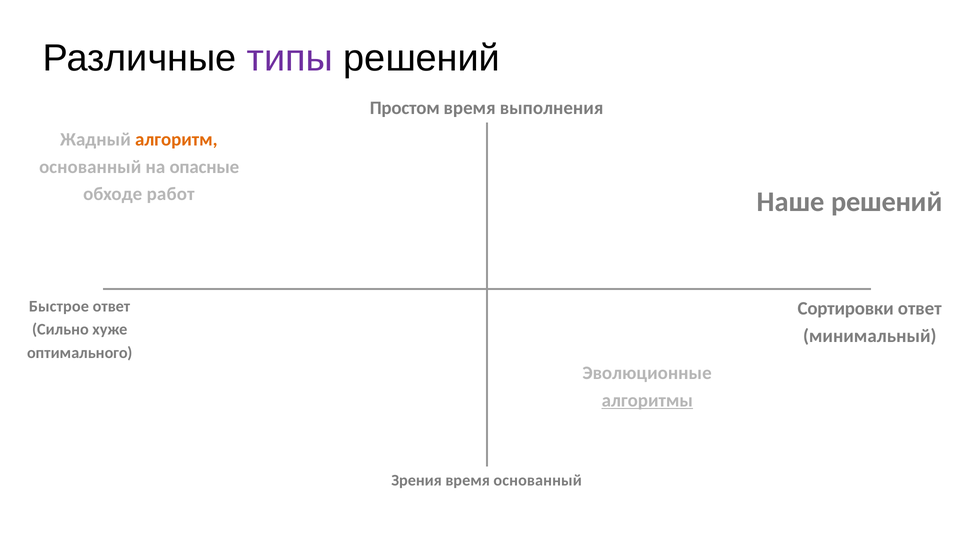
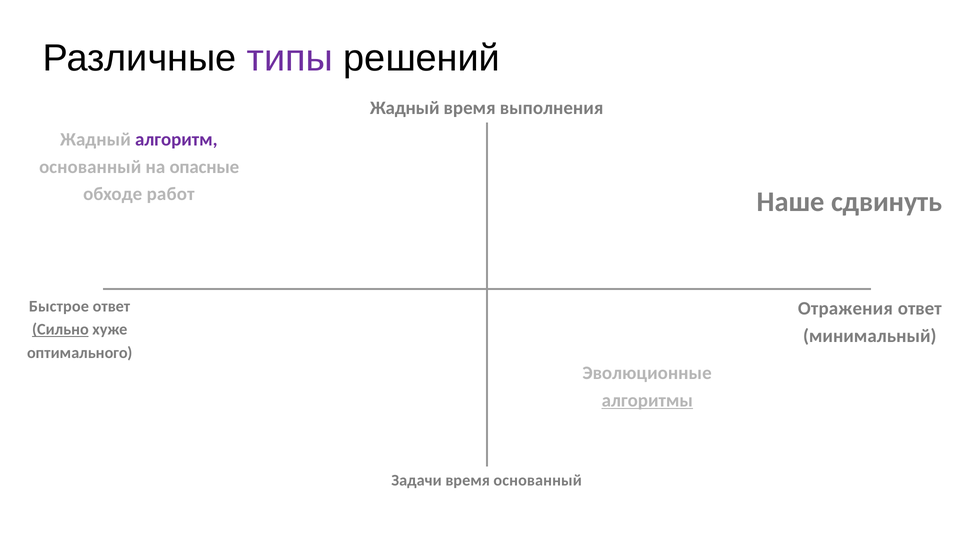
Простом: Простом -> Жадный (405, 108)
алгоритм colour: orange -> purple (176, 140)
Наше решений: решений -> сдвинуть (887, 202)
Сортировки: Сортировки -> Отражения (845, 309)
Сильно underline: none -> present (60, 330)
Зрения: Зрения -> Задачи (417, 480)
